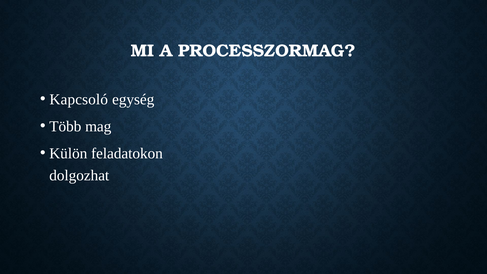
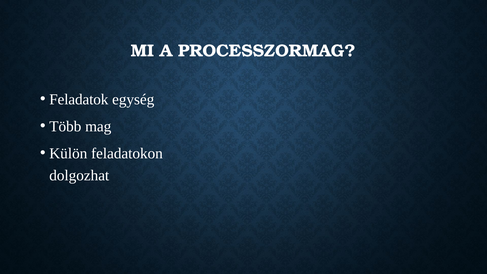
Kapcsoló: Kapcsoló -> Feladatok (79, 99)
